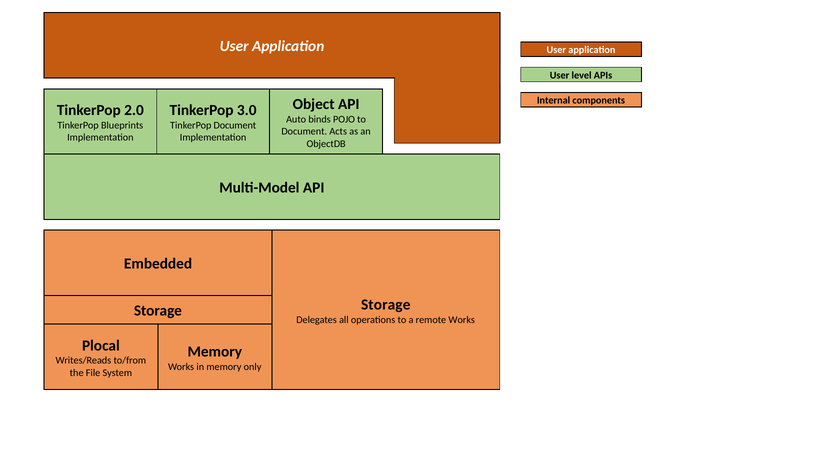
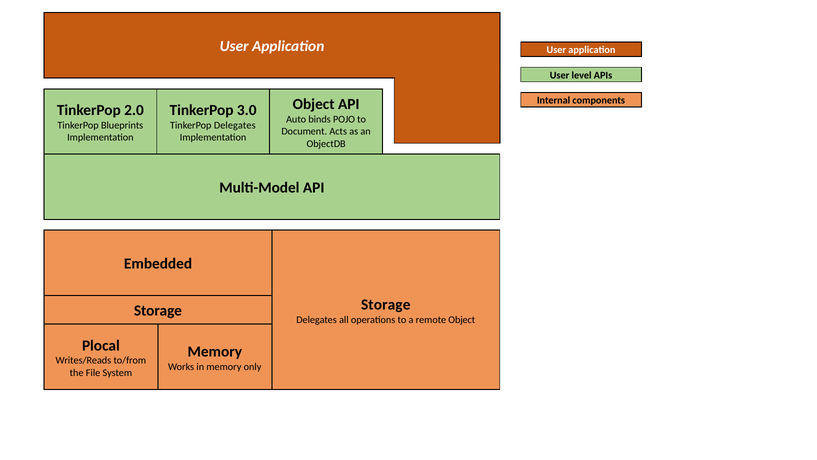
TinkerPop Document: Document -> Delegates (235, 125)
remote Works: Works -> Object (462, 319)
